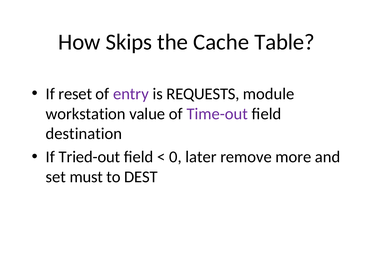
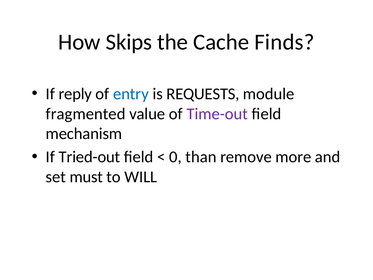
Table: Table -> Finds (284, 42)
reset: reset -> reply (75, 94)
entry colour: purple -> blue (131, 94)
workstation: workstation -> fragmented (86, 114)
destination: destination -> mechanism (84, 134)
later: later -> than (201, 157)
DEST: DEST -> WILL (141, 177)
